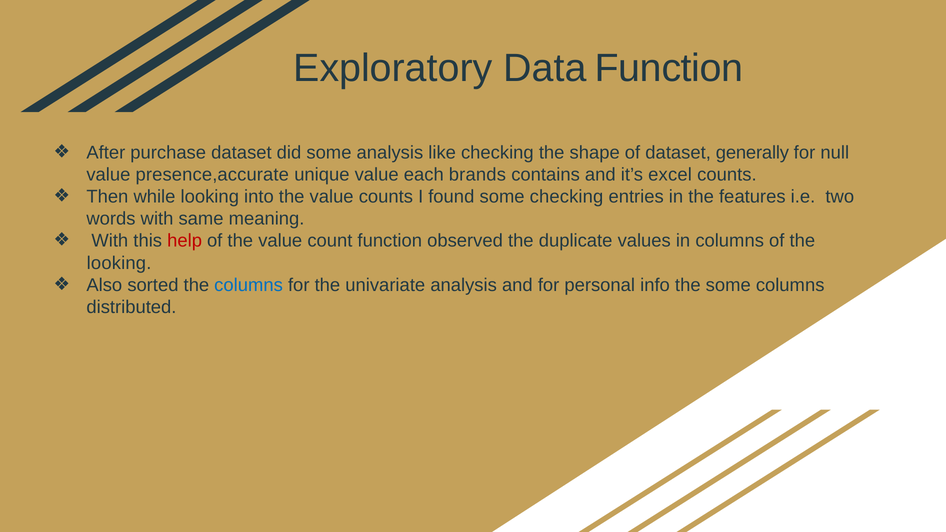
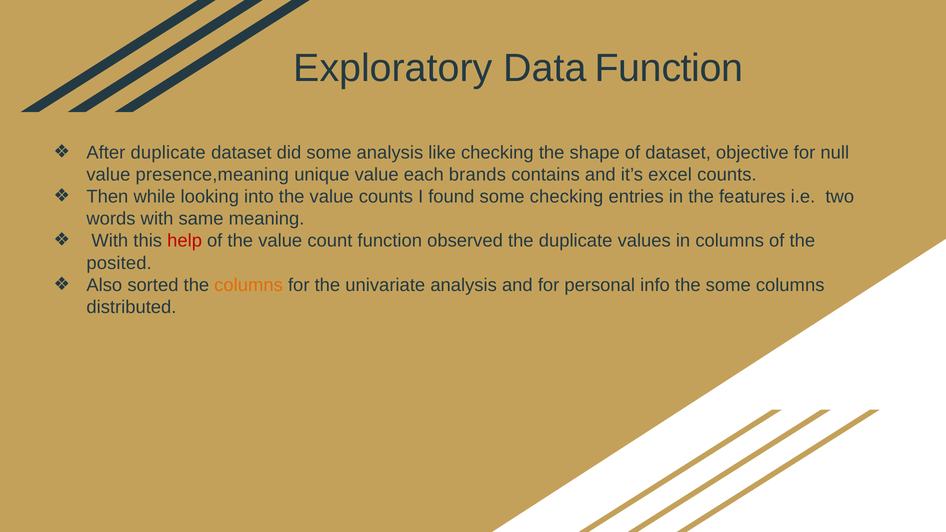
After purchase: purchase -> duplicate (168, 153)
generally: generally -> objective (752, 153)
presence,accurate: presence,accurate -> presence,meaning (212, 175)
looking: looking -> posited (119, 263)
columns colour: blue -> orange (249, 285)
